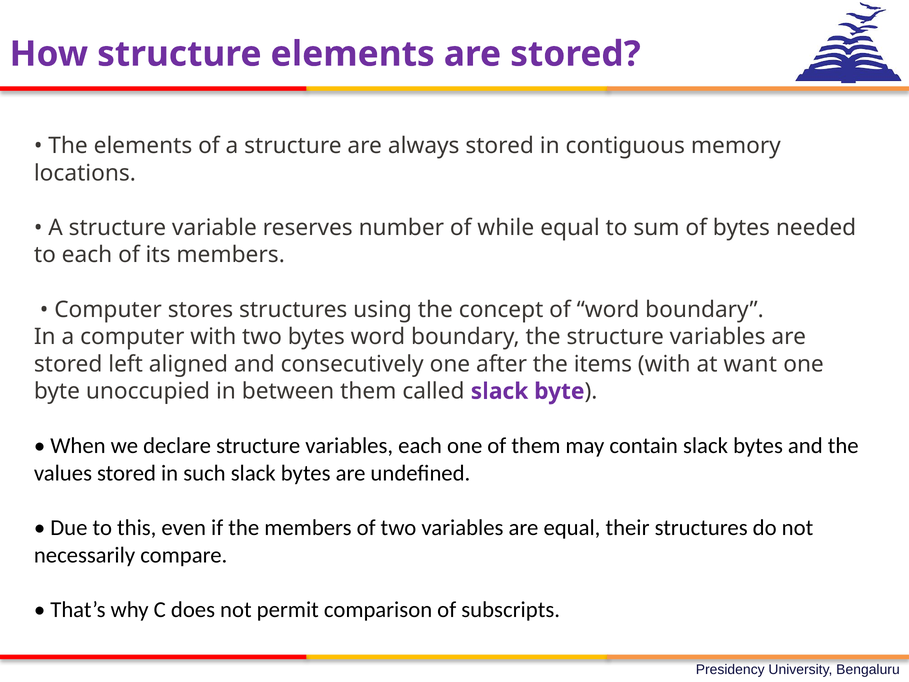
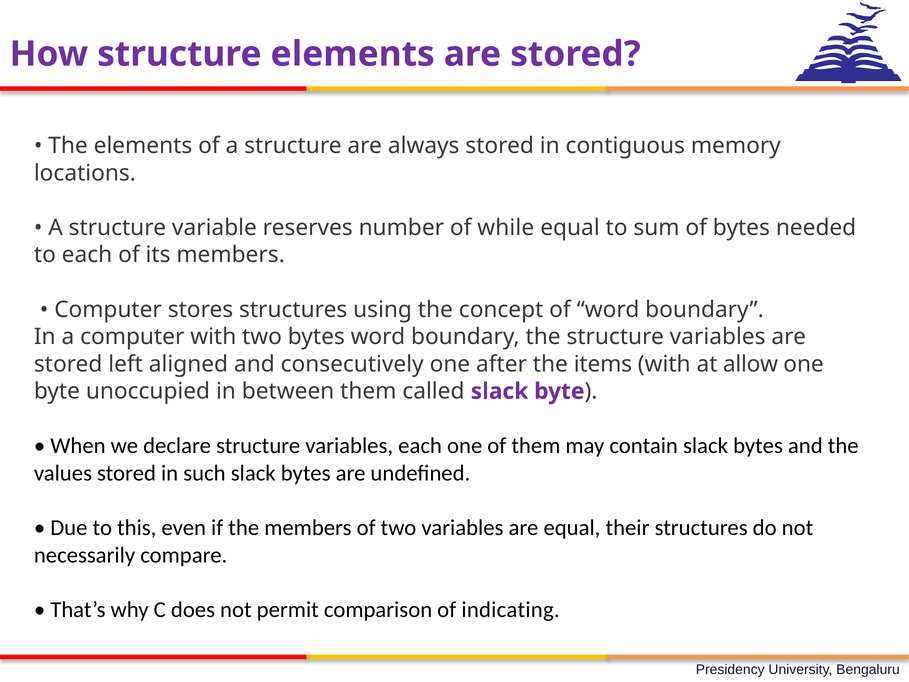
want: want -> allow (751, 364)
subscripts: subscripts -> indicating (511, 609)
